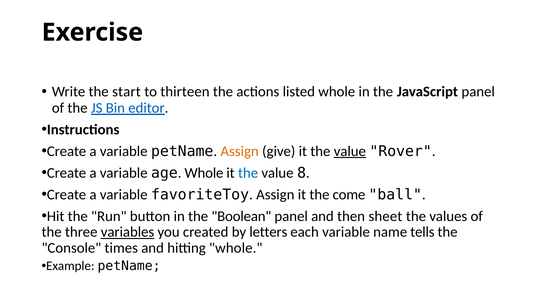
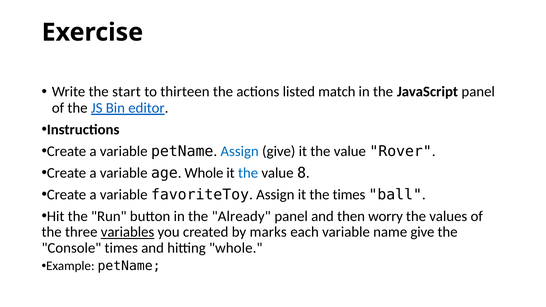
listed whole: whole -> match (337, 92)
Assign colour: orange -> blue (240, 151)
value underline: present -> none (350, 151)
the come: come -> times (349, 195)
Boolean: Boolean -> Already (241, 216)
sheet: sheet -> worry (386, 216)
letters: letters -> marks (268, 232)
name tells: tells -> give (422, 232)
